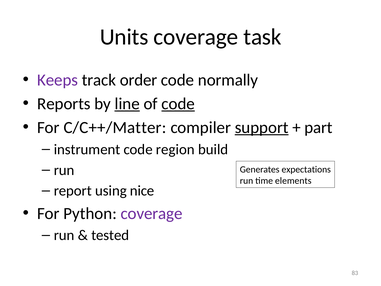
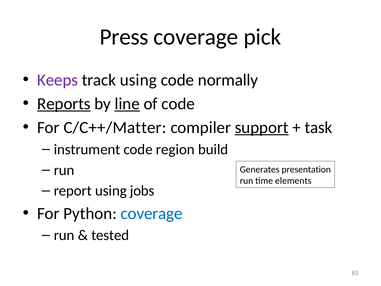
Units: Units -> Press (124, 37)
task: task -> pick (262, 37)
track order: order -> using (138, 80)
Reports underline: none -> present (64, 104)
code underline: present -> none (178, 104)
part: part -> task (318, 127)
expectations: expectations -> presentation (306, 169)
nice: nice -> jobs (142, 191)
coverage colour: purple -> blue (152, 213)
